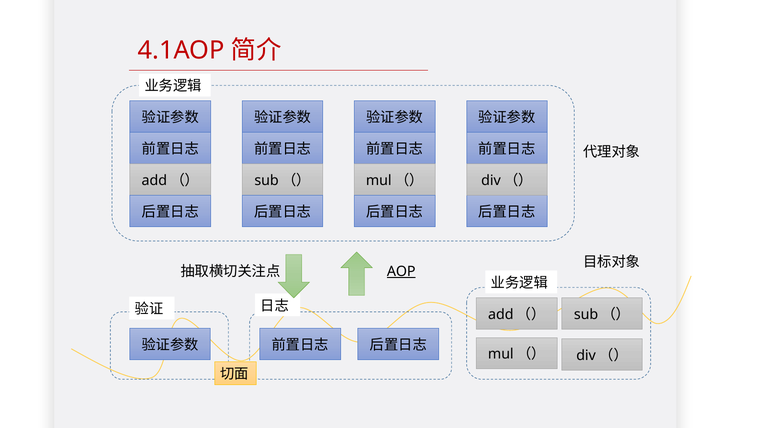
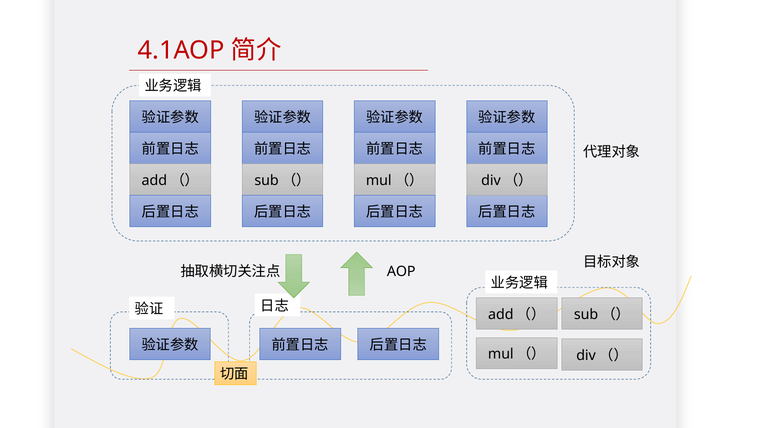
AOP underline: present -> none (401, 271)
